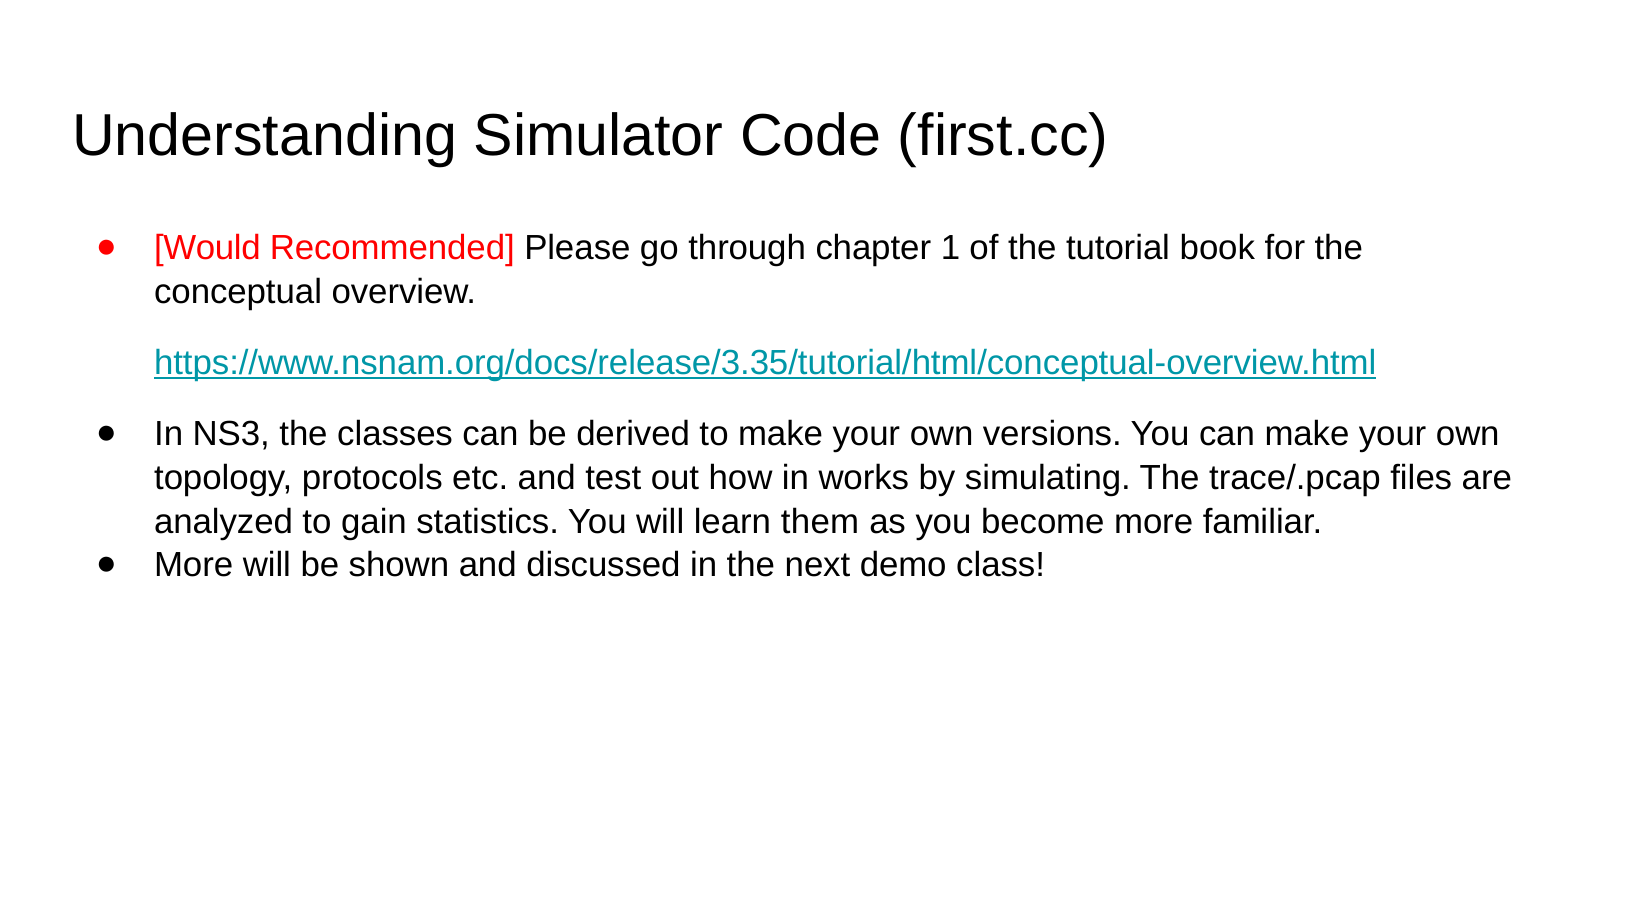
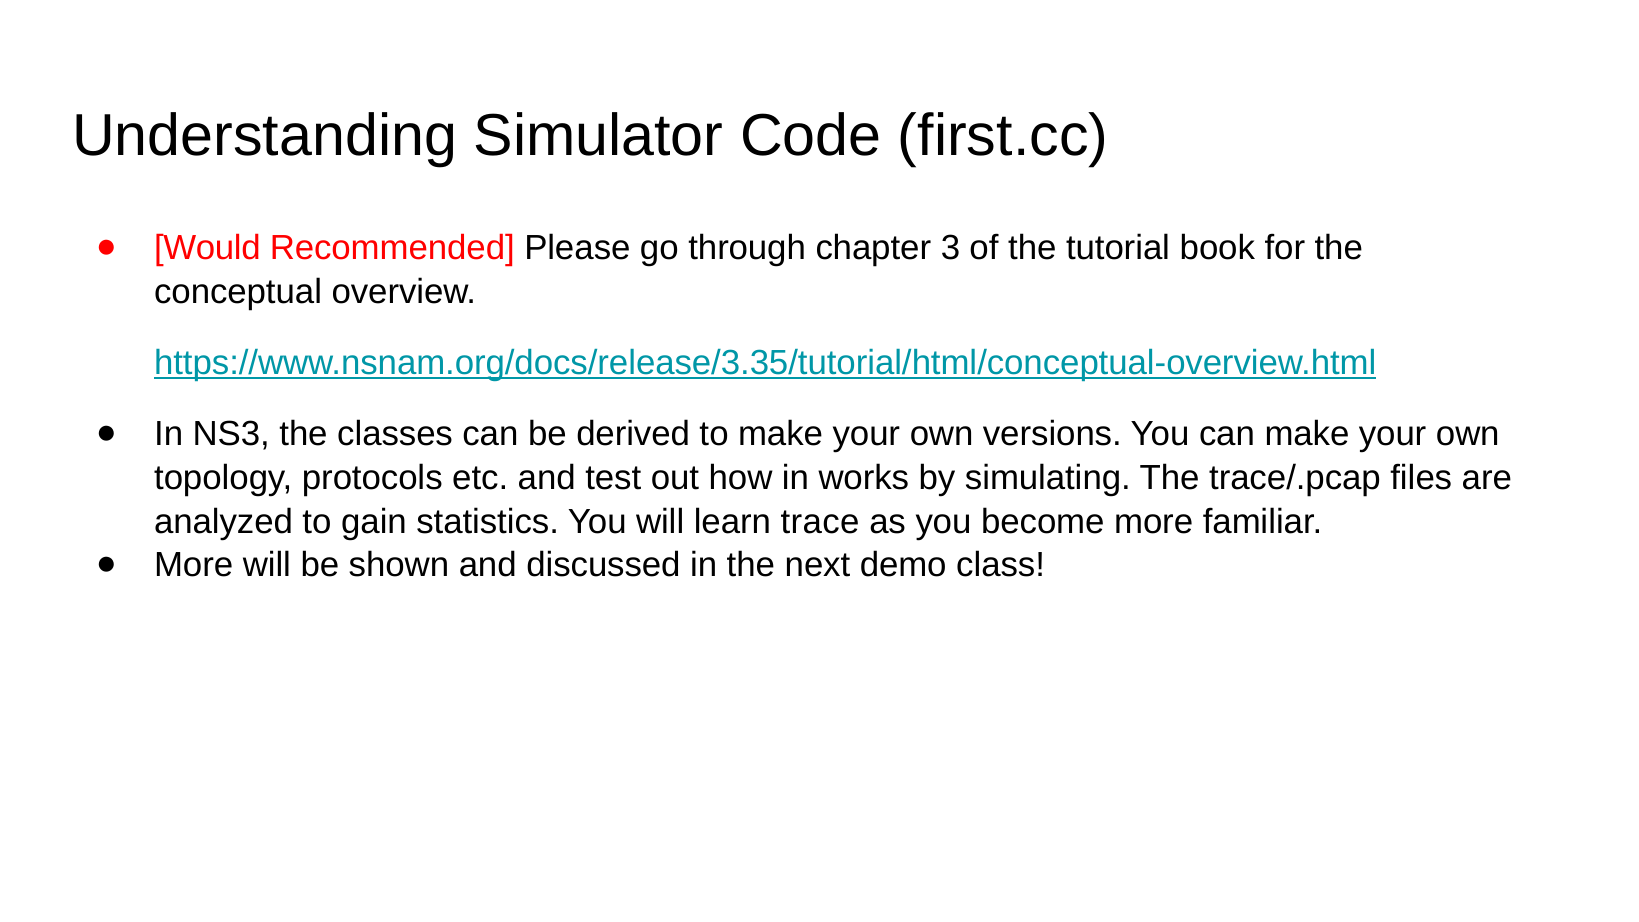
1: 1 -> 3 (951, 248)
them: them -> trace (820, 522)
